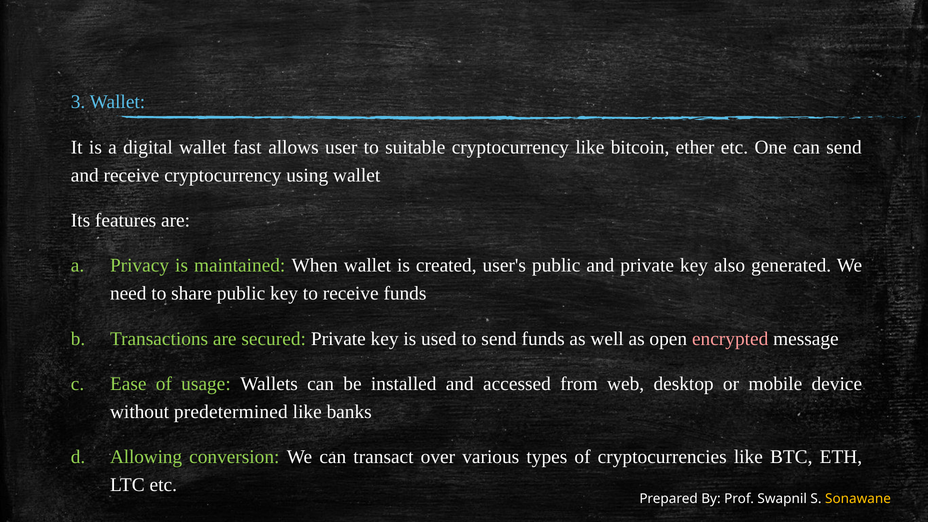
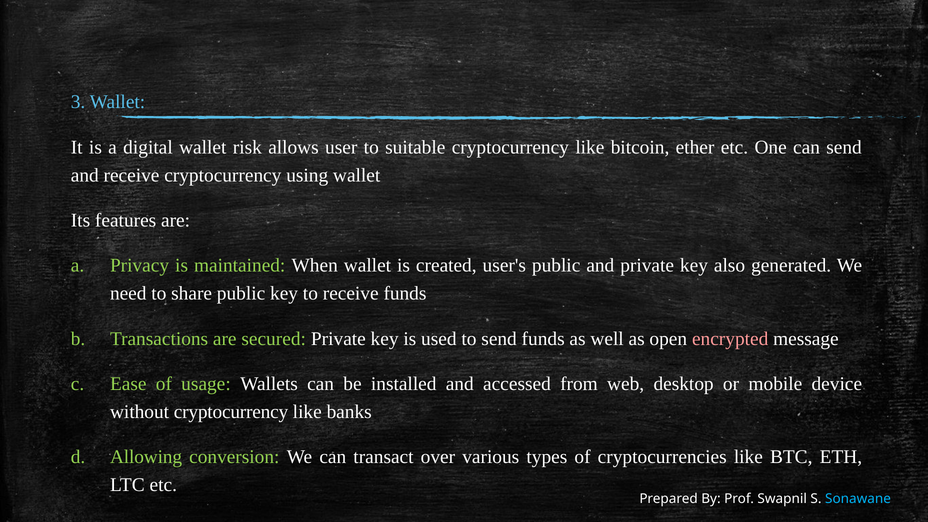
fast: fast -> risk (247, 147)
without predetermined: predetermined -> cryptocurrency (231, 412)
Sonawane colour: yellow -> light blue (858, 499)
